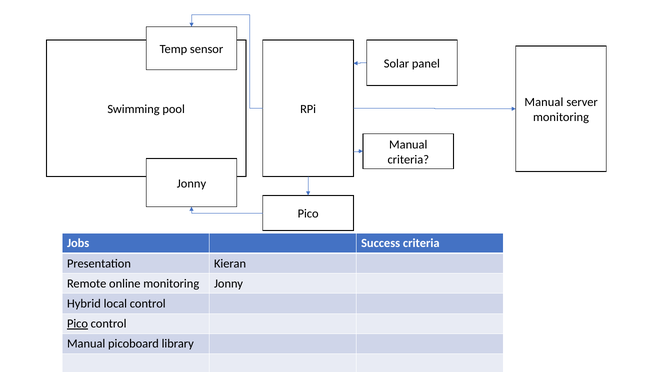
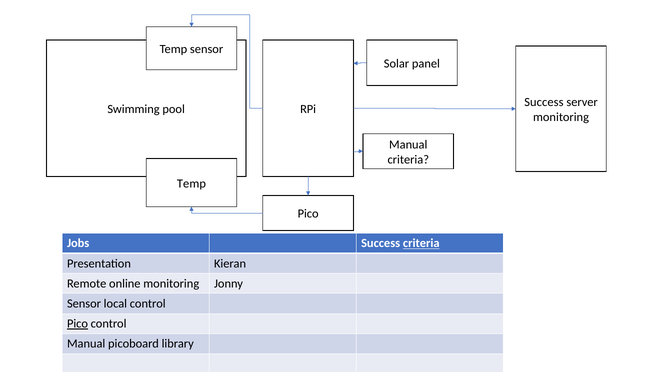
Manual: Manual -> Success (544, 102)
Jonny: Jonny -> Temp (191, 184)
criteria underline: none -> present (421, 244)
Hybrid: Hybrid -> Sensor (84, 304)
